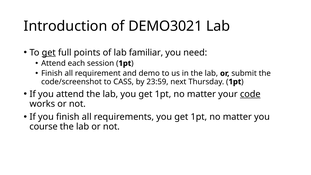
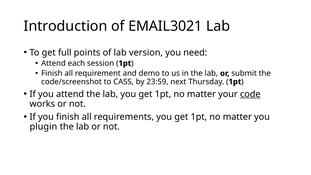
DEMO3021: DEMO3021 -> EMAIL3021 (165, 26)
get underline: present -> none (49, 53)
familiar: familiar -> version (146, 53)
course: course -> plugin (43, 127)
